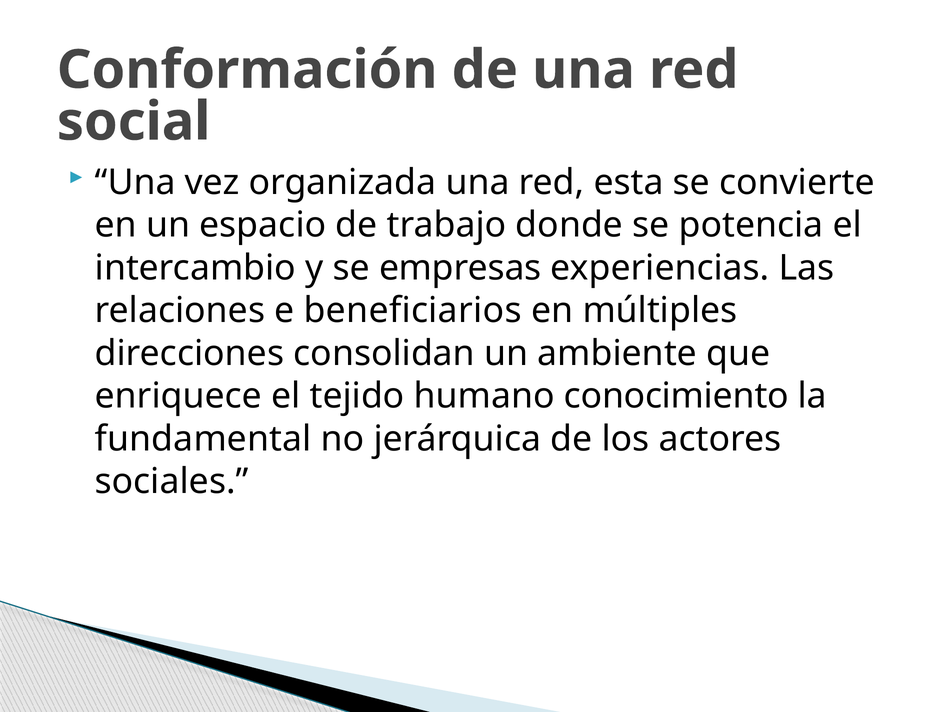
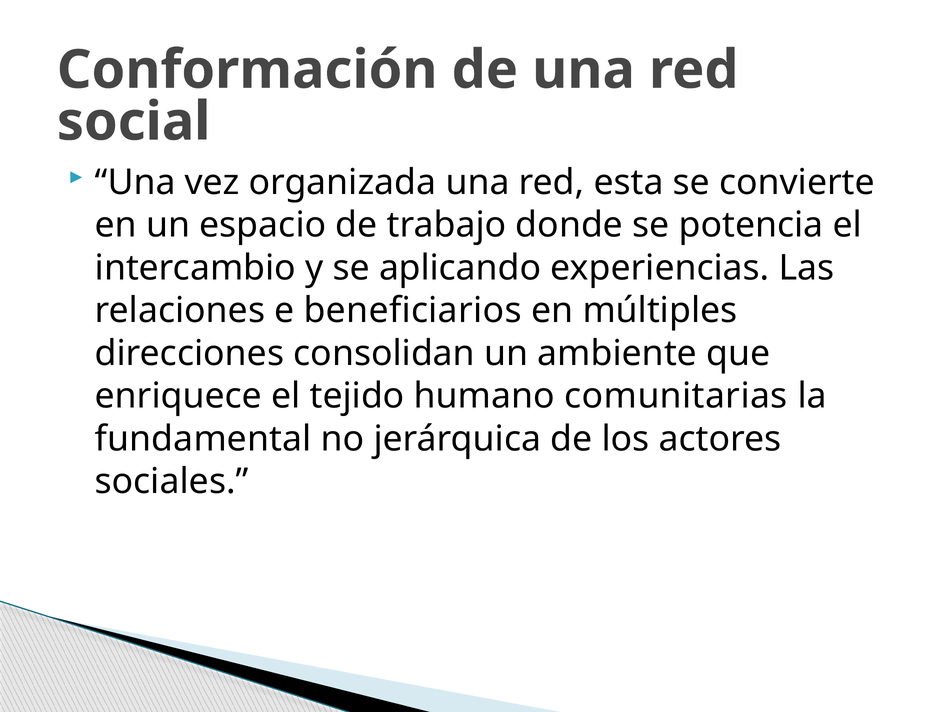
empresas: empresas -> aplicando (460, 268)
conocimiento: conocimiento -> comunitarias (676, 396)
